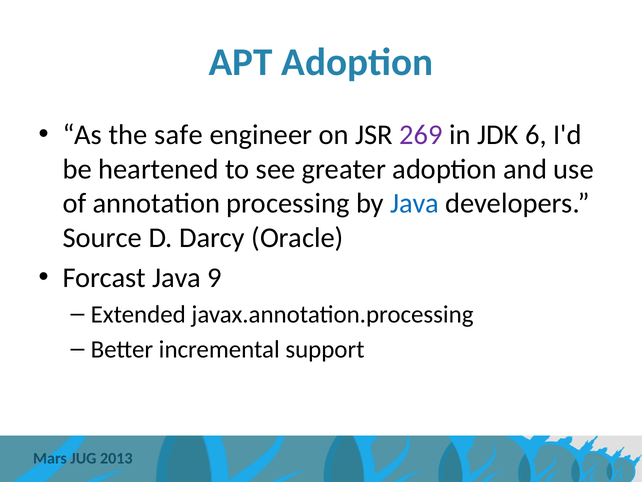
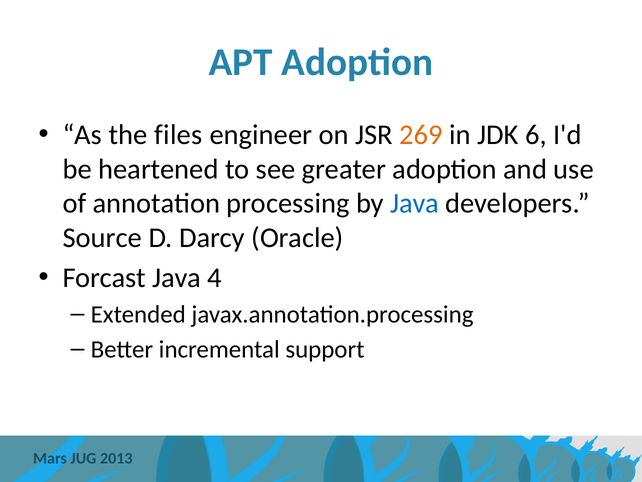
safe: safe -> files (178, 135)
269 colour: purple -> orange (421, 135)
9: 9 -> 4 (214, 277)
